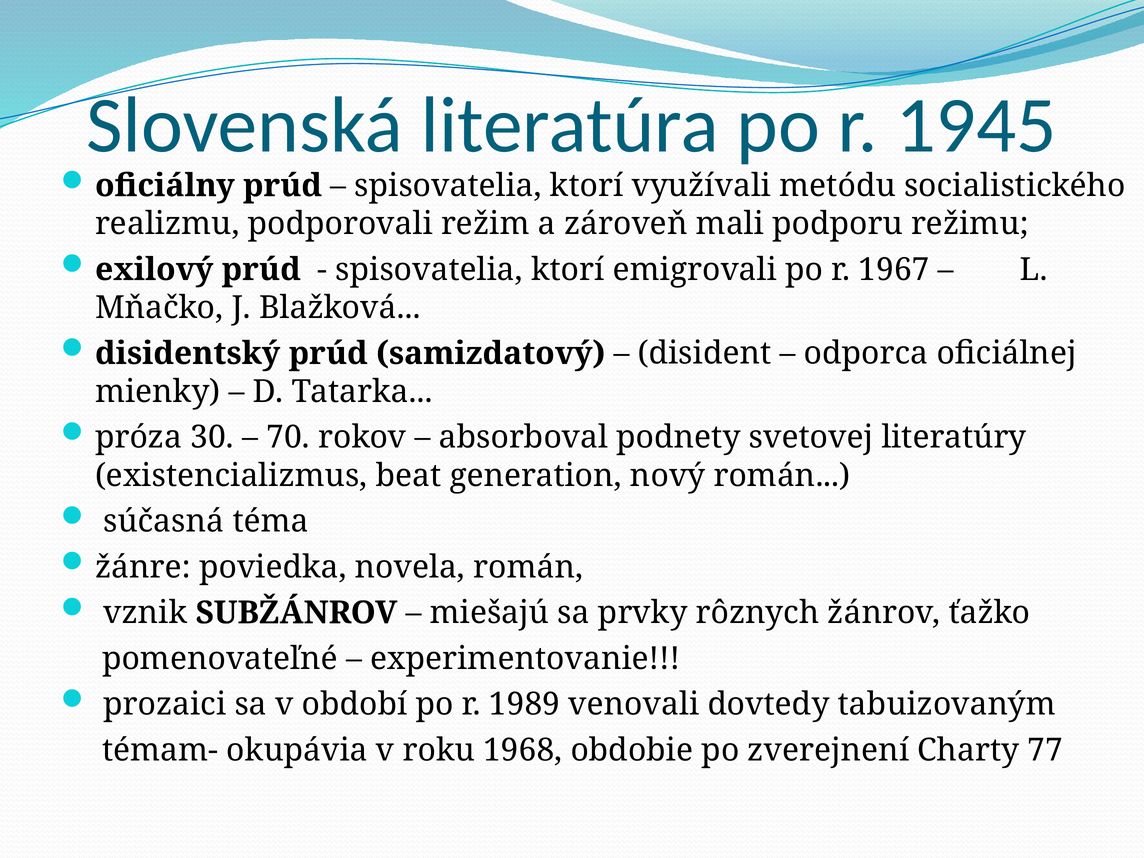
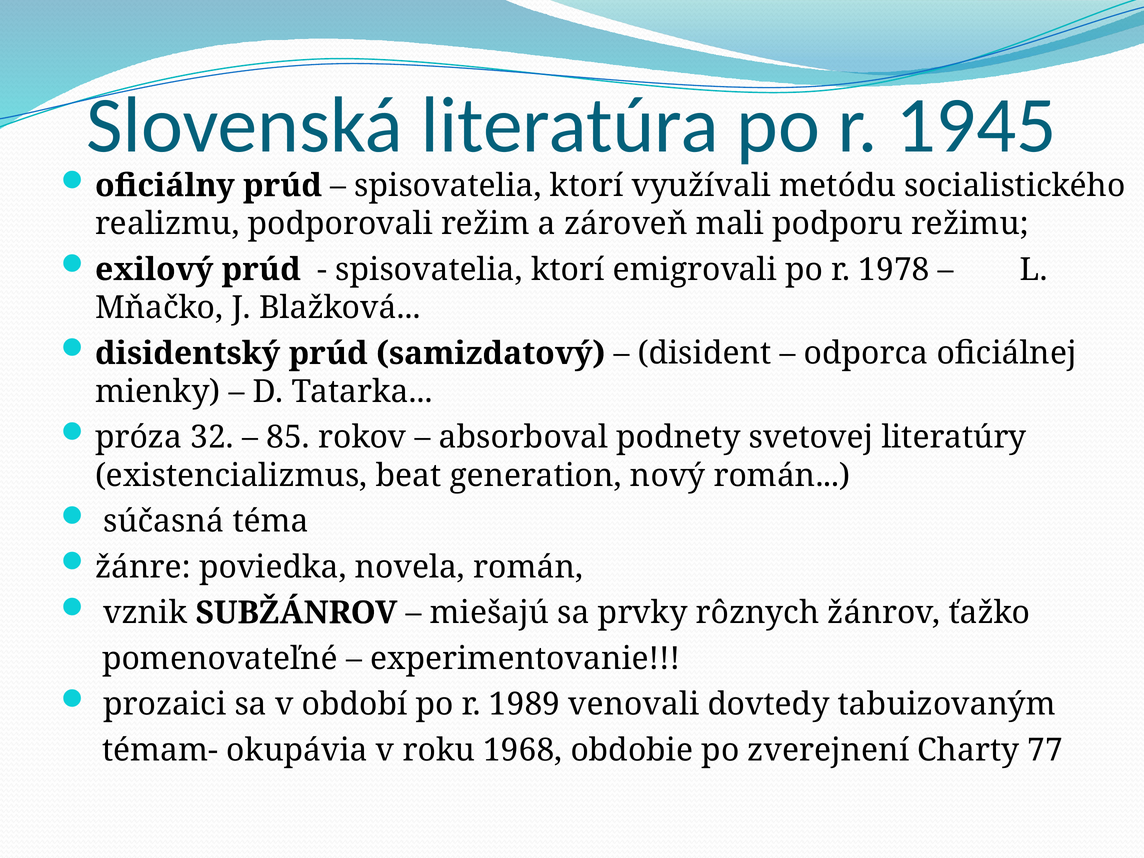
1967: 1967 -> 1978 (894, 270)
30: 30 -> 32 (212, 437)
70: 70 -> 85 (288, 437)
